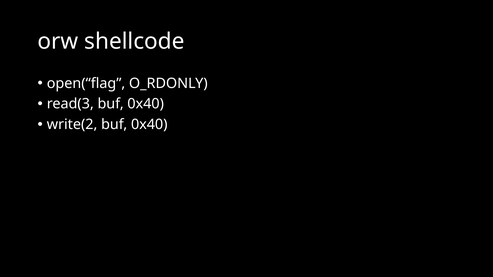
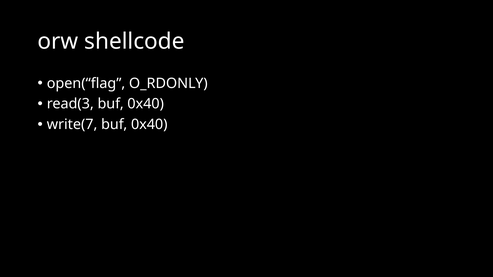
write(2: write(2 -> write(7 (72, 125)
